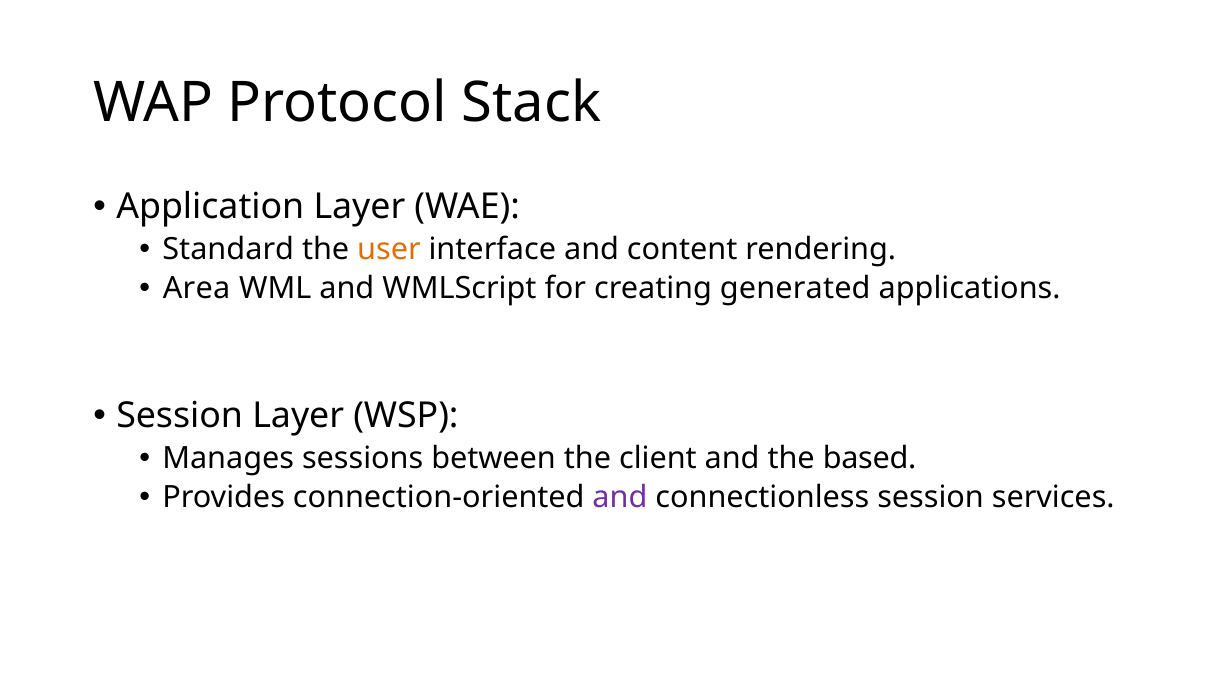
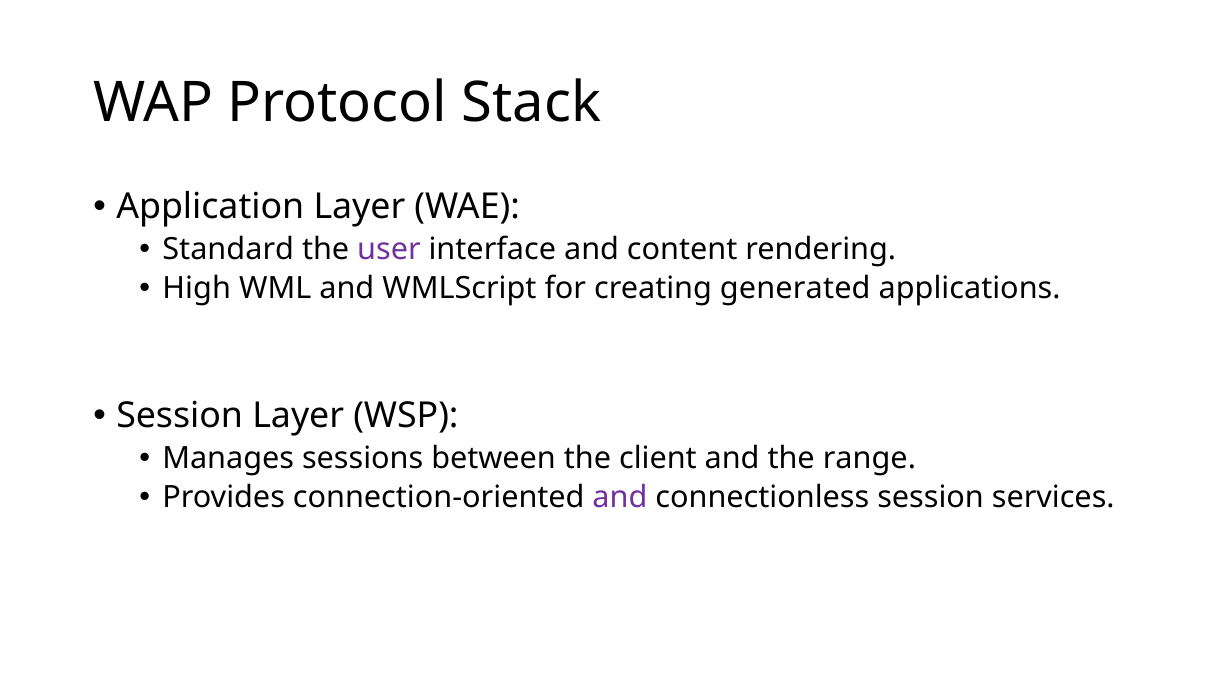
user colour: orange -> purple (389, 249)
Area: Area -> High (197, 289)
based: based -> range (869, 458)
